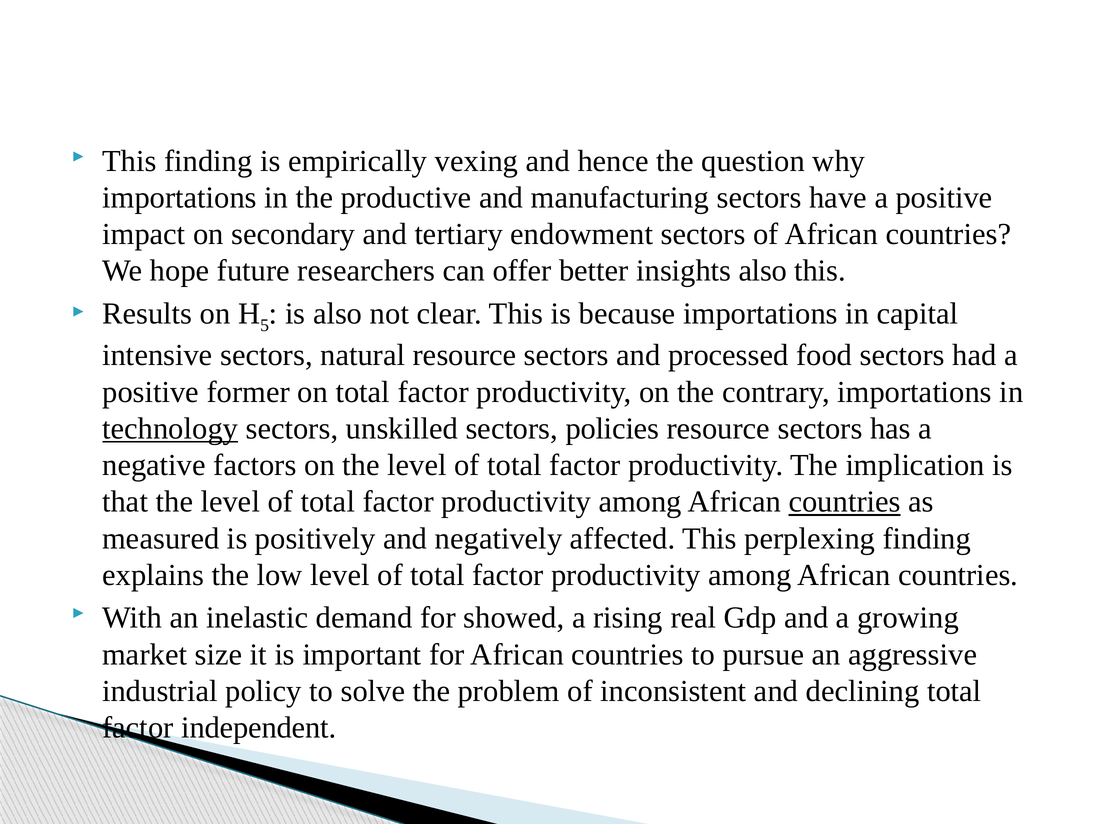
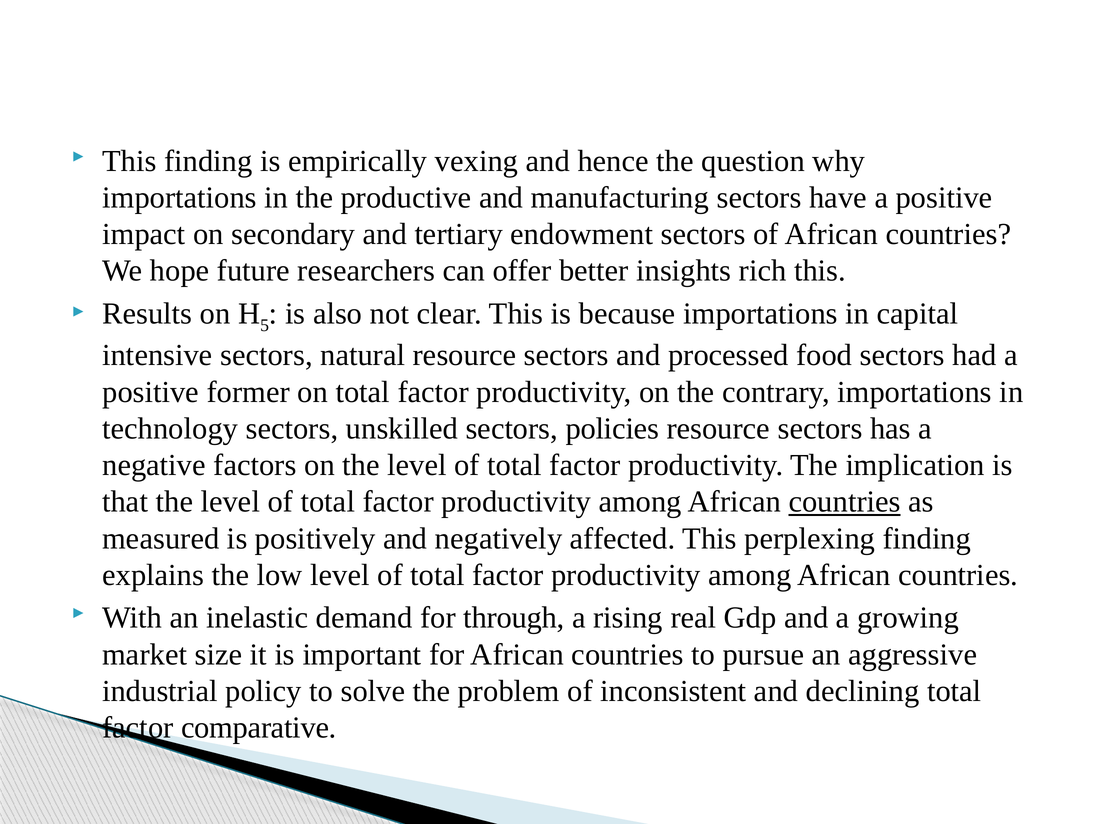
insights also: also -> rich (763, 271)
technology underline: present -> none (170, 429)
showed: showed -> through (514, 618)
independent: independent -> comparative (259, 728)
